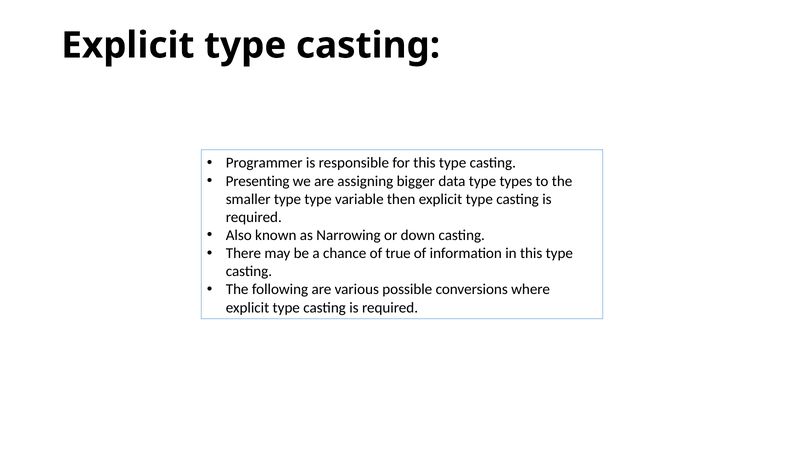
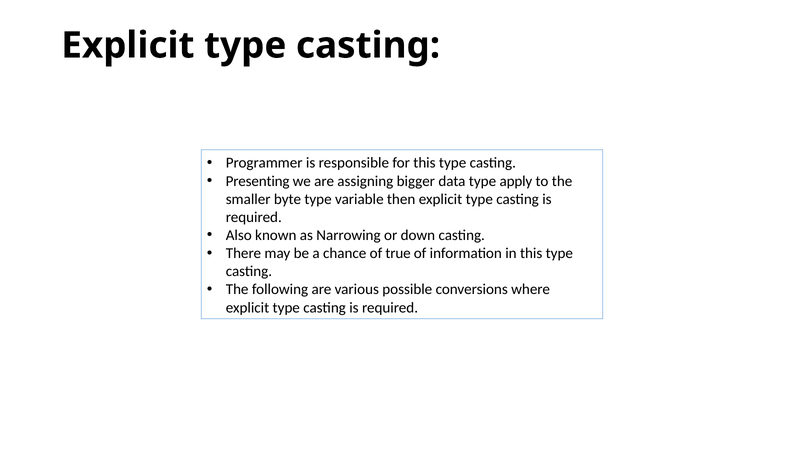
types: types -> apply (516, 181)
smaller type: type -> byte (288, 199)
